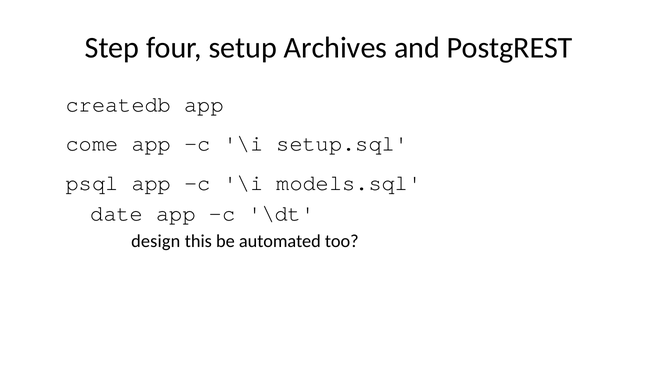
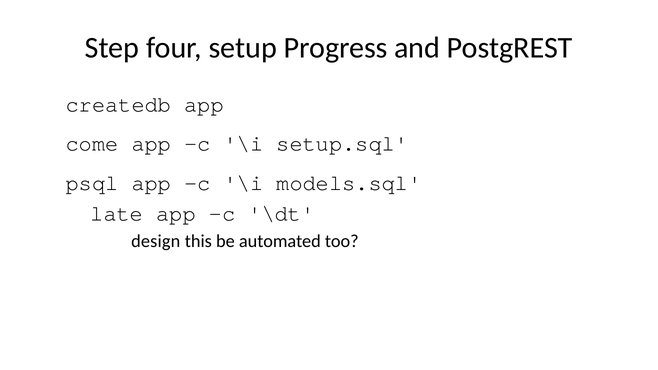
Archives: Archives -> Progress (336, 48)
date: date -> late (117, 214)
